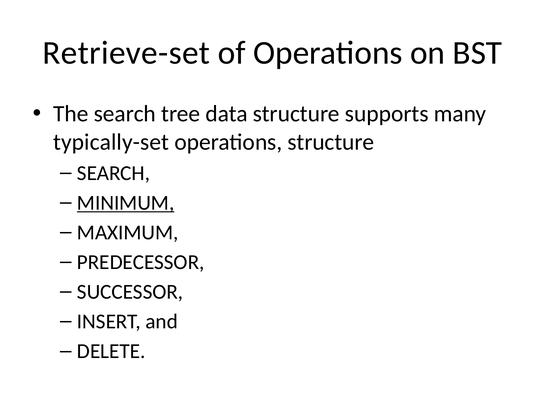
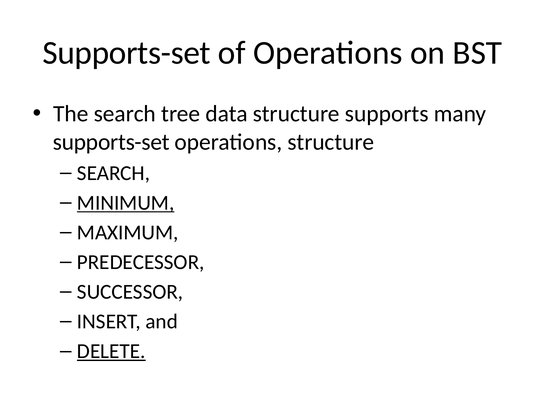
Retrieve-set: Retrieve-set -> Supports-set (127, 53)
typically-set: typically-set -> supports-set (111, 142)
DELETE underline: none -> present (111, 351)
